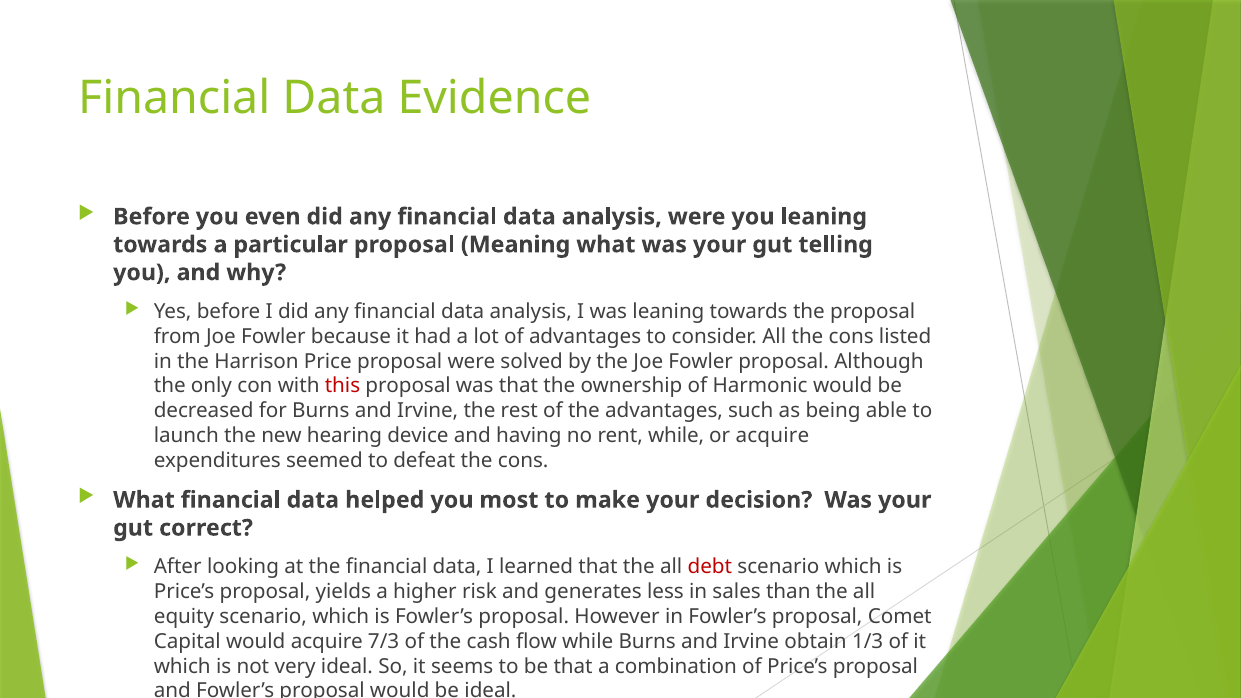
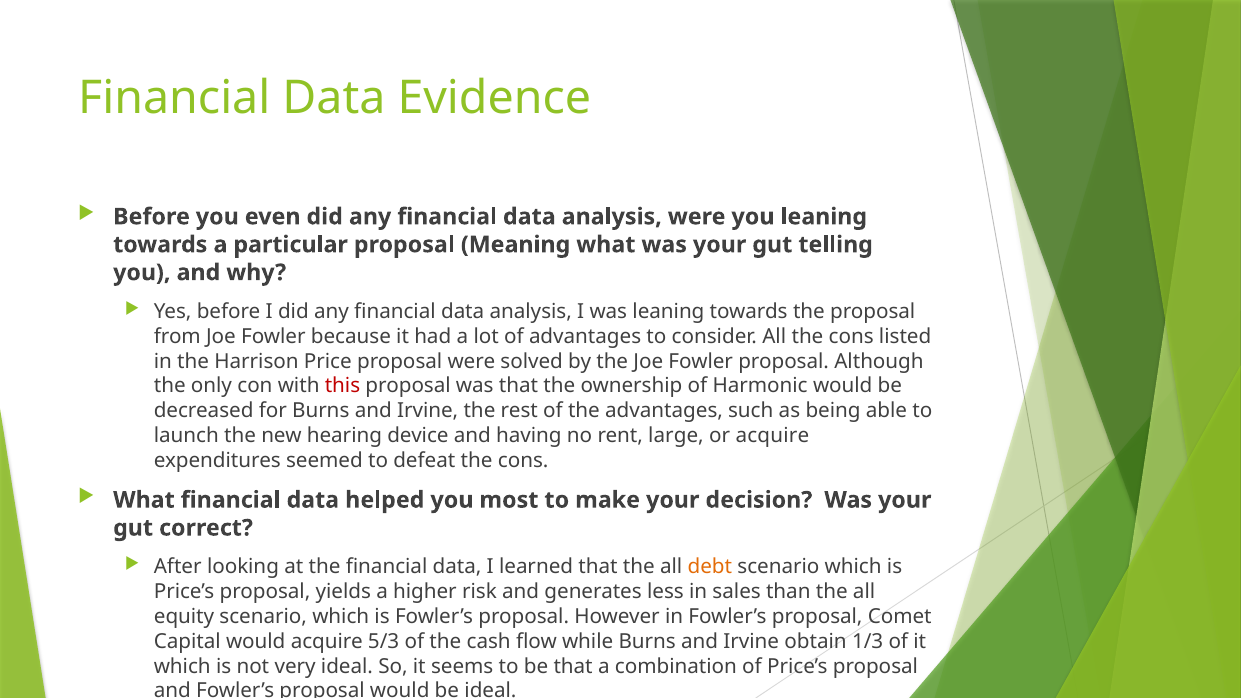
rent while: while -> large (676, 436)
debt colour: red -> orange (710, 567)
7/3: 7/3 -> 5/3 (384, 641)
